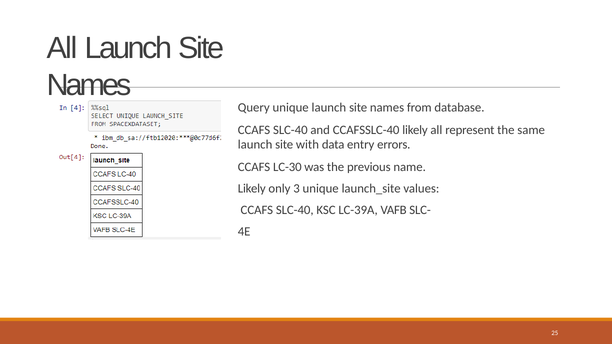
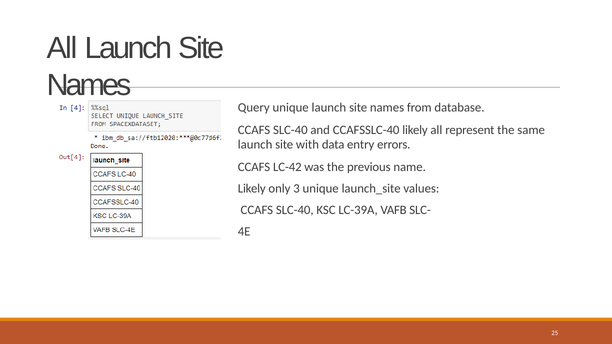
LC-30: LC-30 -> LC-42 (287, 167)
